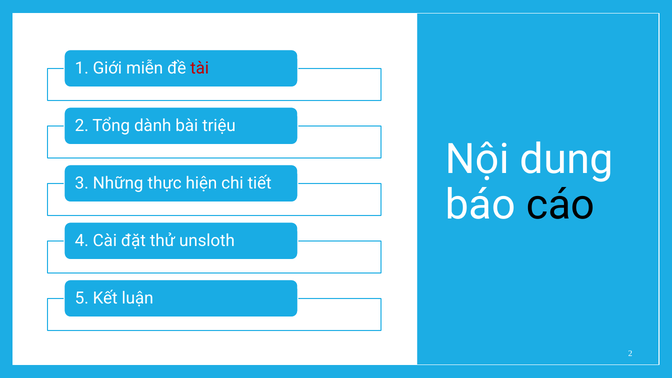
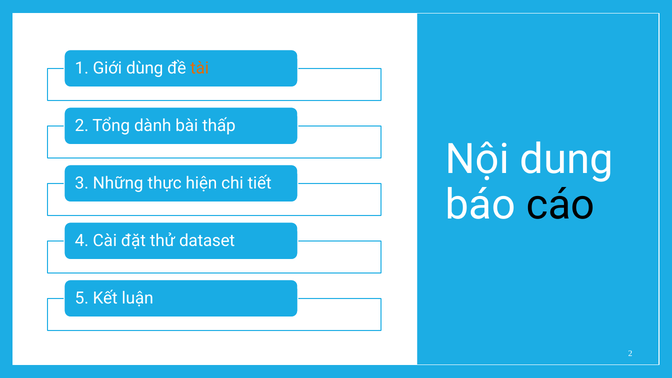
miễn: miễn -> dùng (145, 68)
tài colour: red -> orange (200, 68)
triệu: triệu -> thấp (219, 126)
unsloth: unsloth -> dataset (207, 241)
